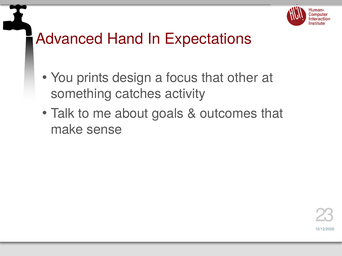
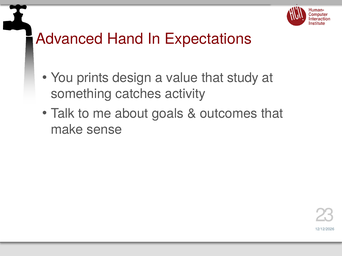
focus: focus -> value (182, 78)
other: other -> study (243, 78)
